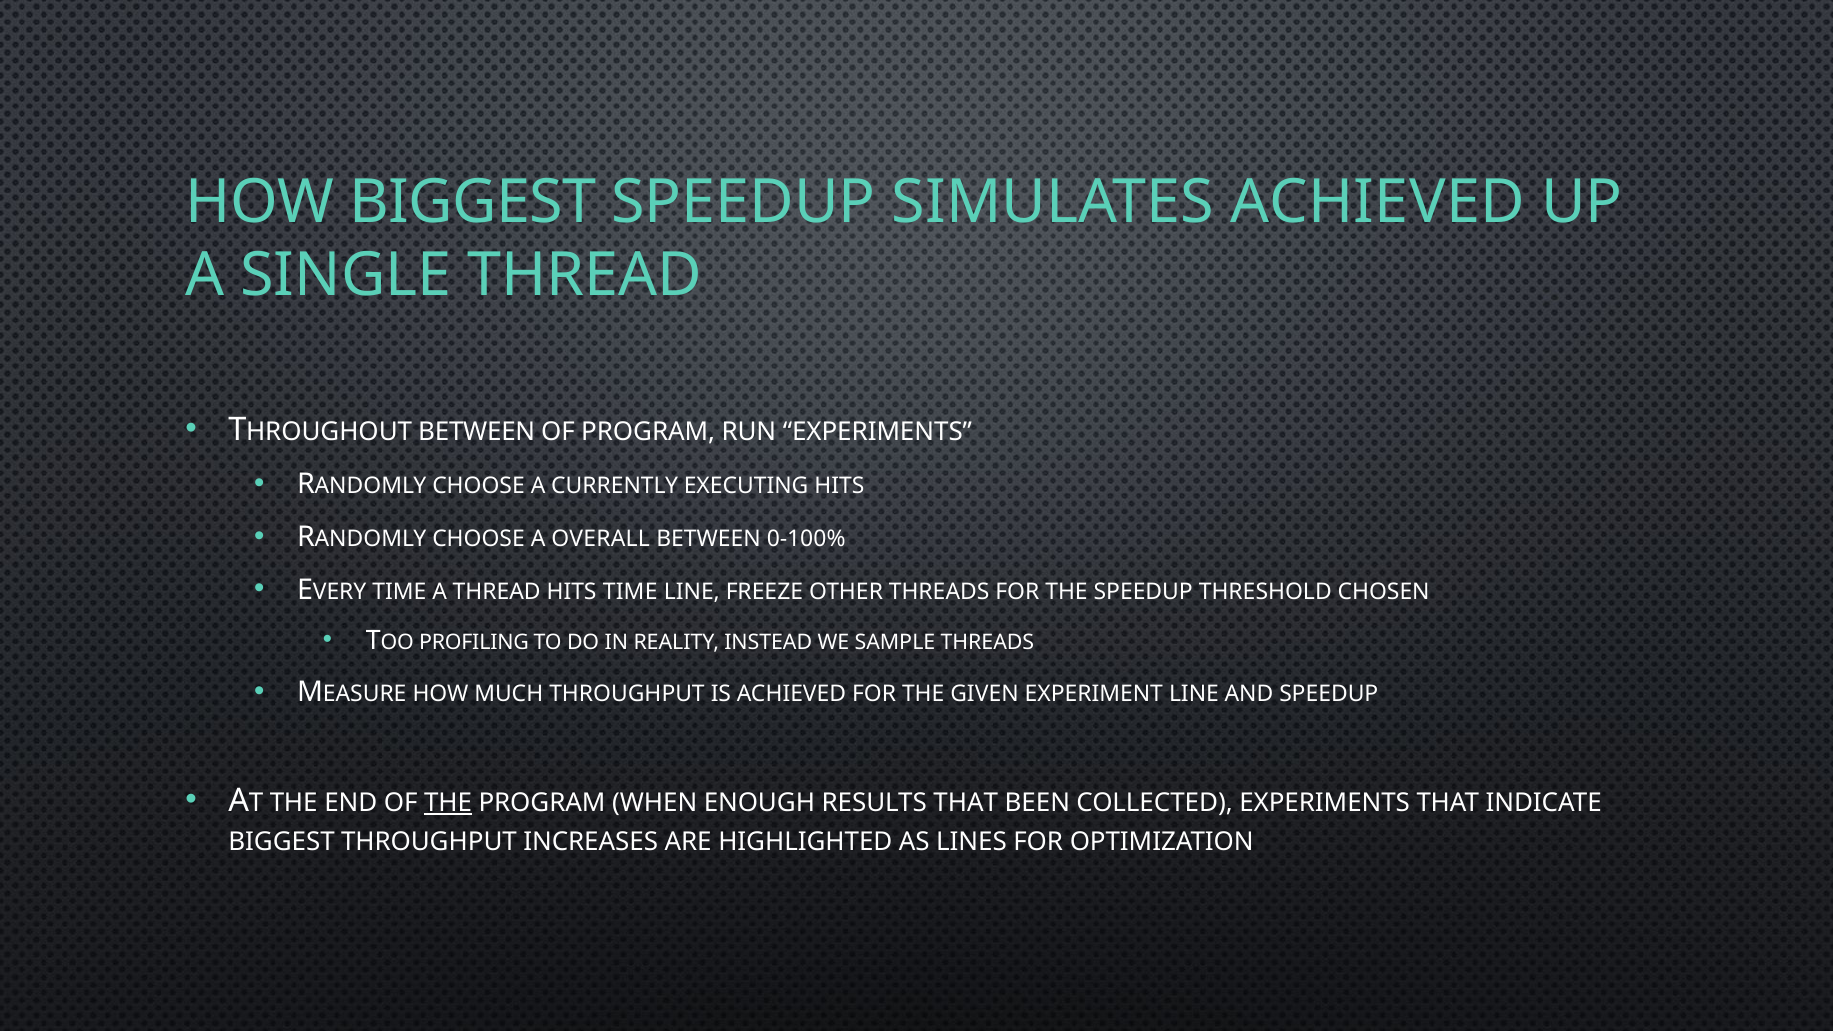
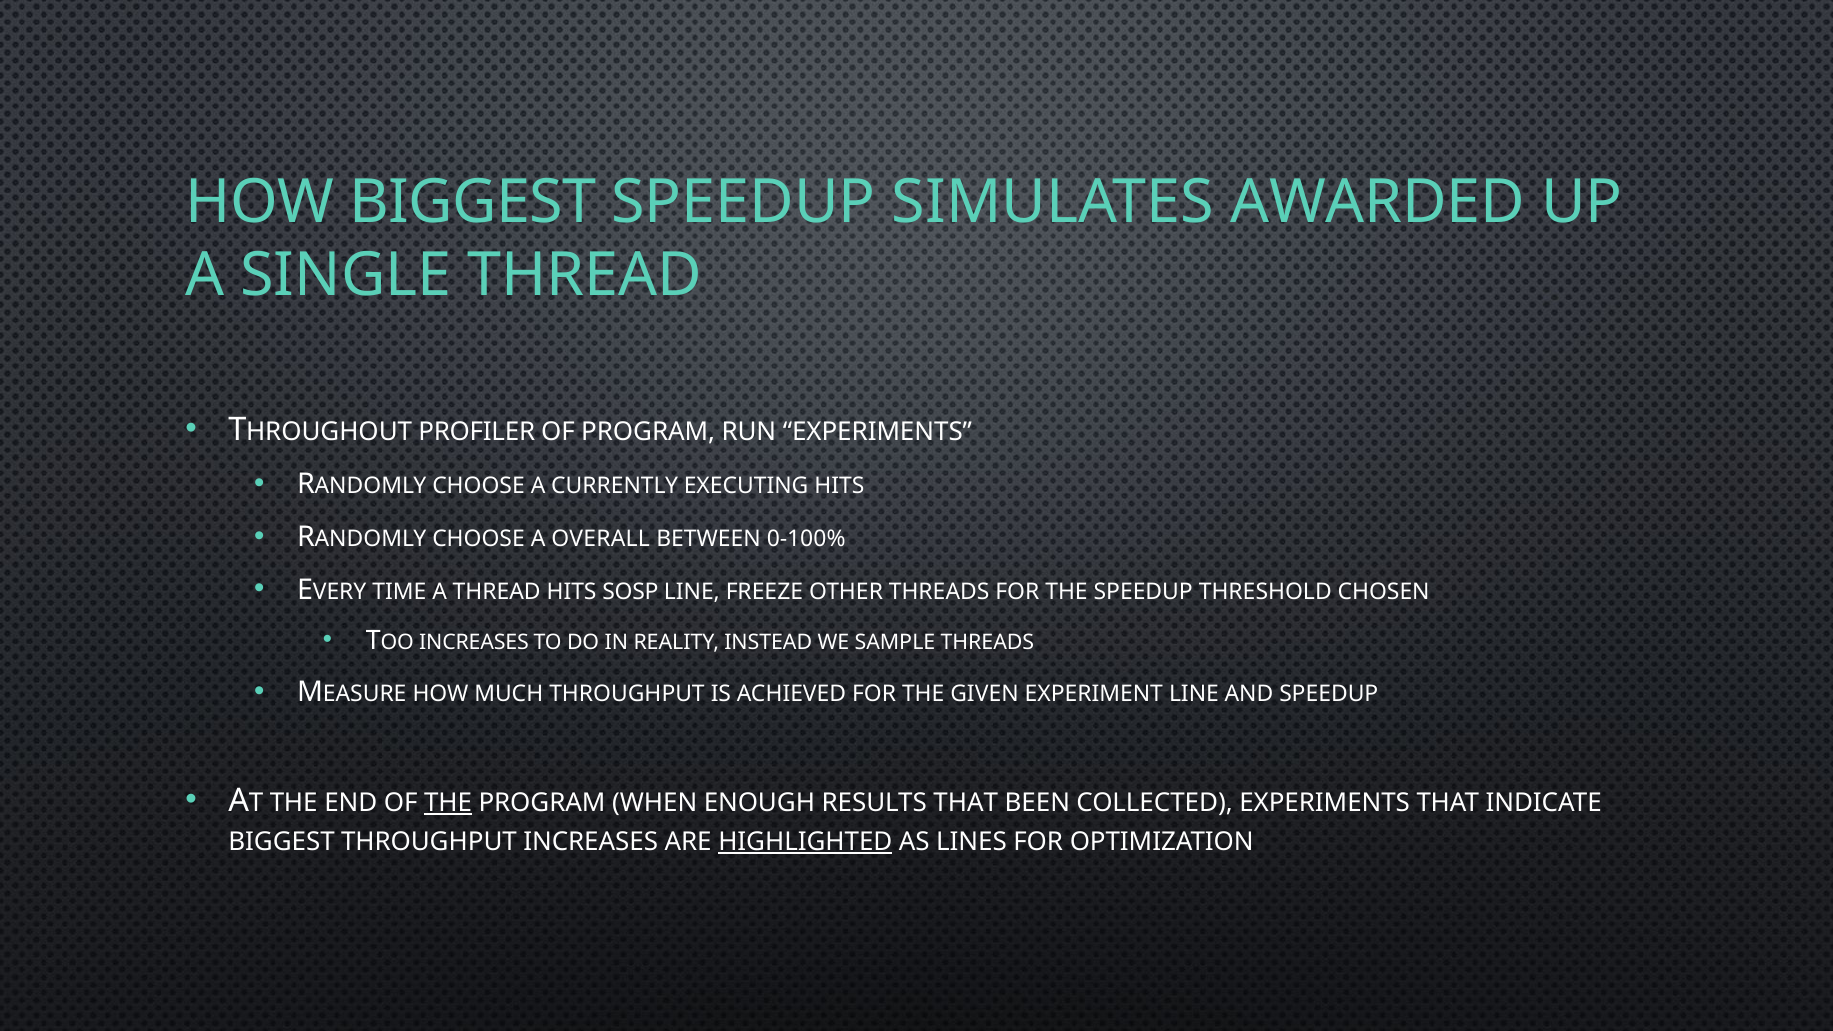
SIMULATES ACHIEVED: ACHIEVED -> AWARDED (1378, 202)
BETWEEN: BETWEEN -> PROFILER (477, 432)
HITS TIME: TIME -> SOSP (630, 592)
TOO PROFILING: PROFILING -> INCREASES (474, 642)
HIGHLIGHTED underline: none -> present (805, 842)
